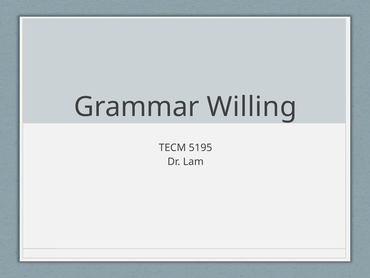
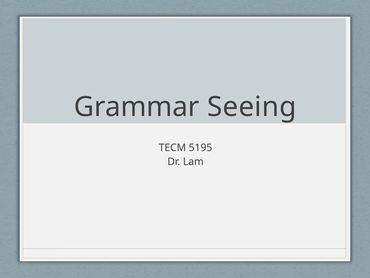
Willing: Willing -> Seeing (252, 107)
